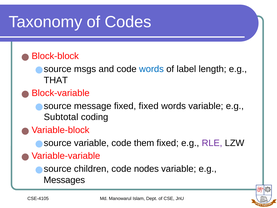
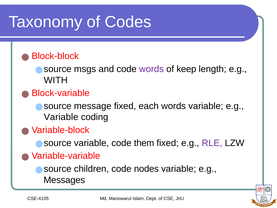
words colour: blue -> purple (151, 69)
label: label -> keep (186, 69)
THAT: THAT -> WITH (56, 80)
fixed fixed: fixed -> each (149, 106)
Subtotal: Subtotal -> Variable (61, 117)
